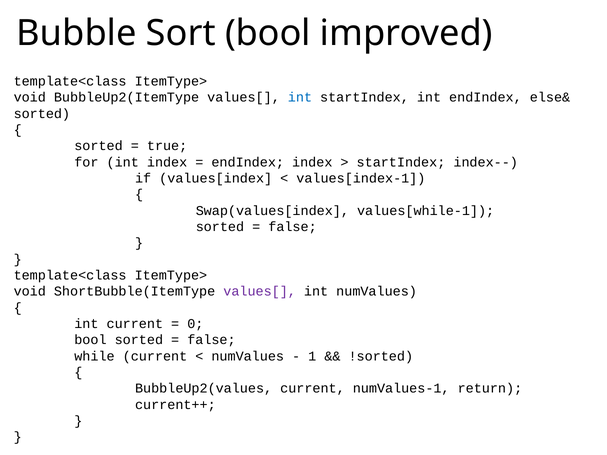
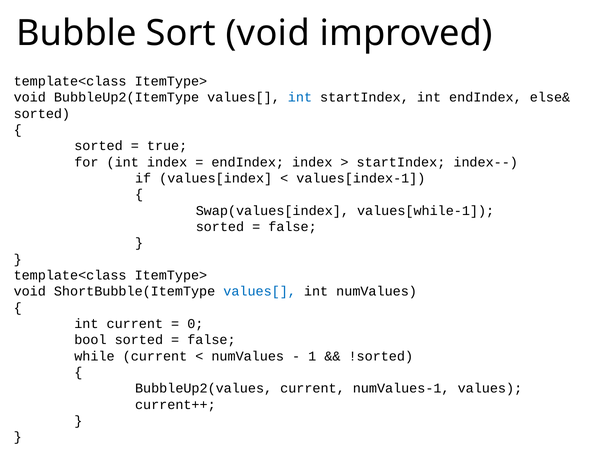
Sort bool: bool -> void (268, 33)
values[ colour: purple -> blue (260, 292)
return: return -> values (490, 389)
